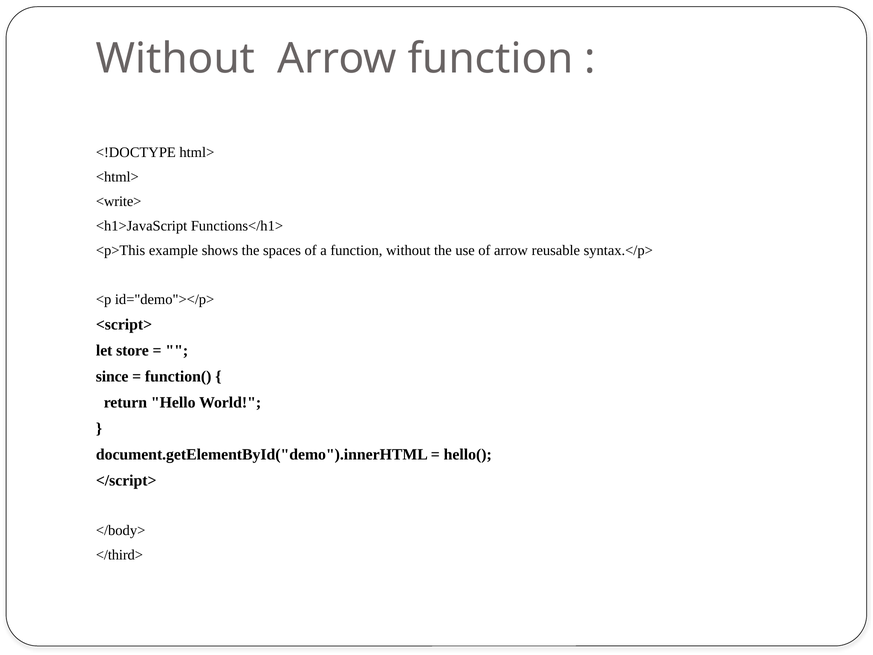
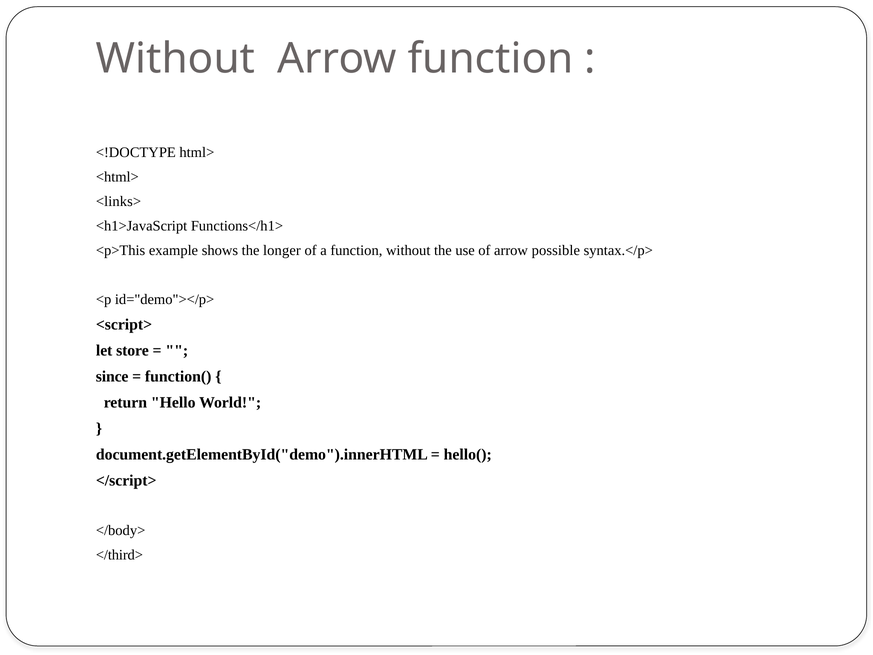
<write>: <write> -> <links> (119, 201)
spaces: spaces -> longer (282, 250)
reusable: reusable -> possible (556, 250)
